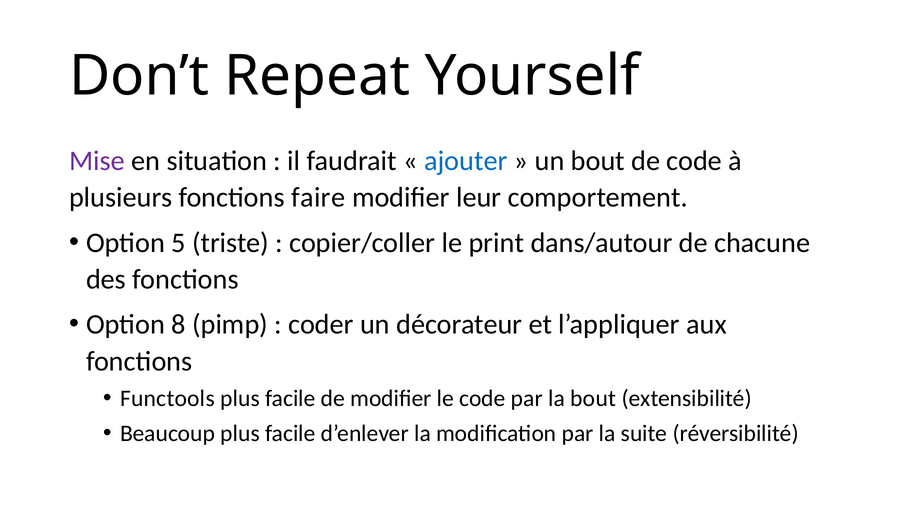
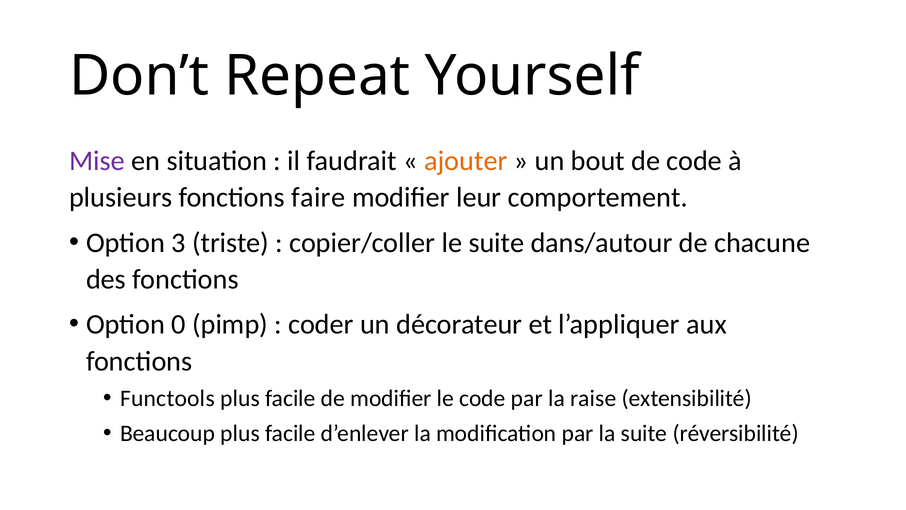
ajouter colour: blue -> orange (466, 161)
5: 5 -> 3 (179, 243)
le print: print -> suite (496, 243)
8: 8 -> 0 (179, 324)
la bout: bout -> raise (593, 398)
